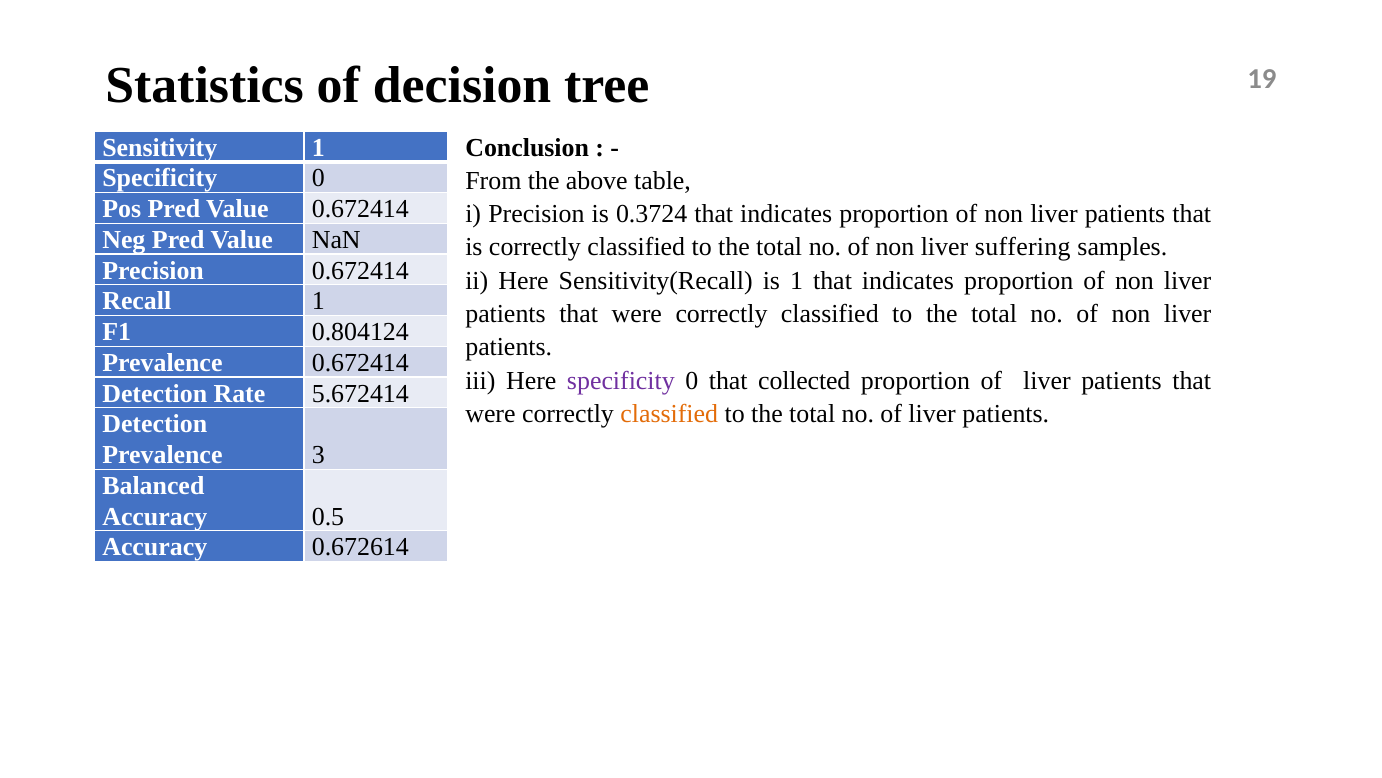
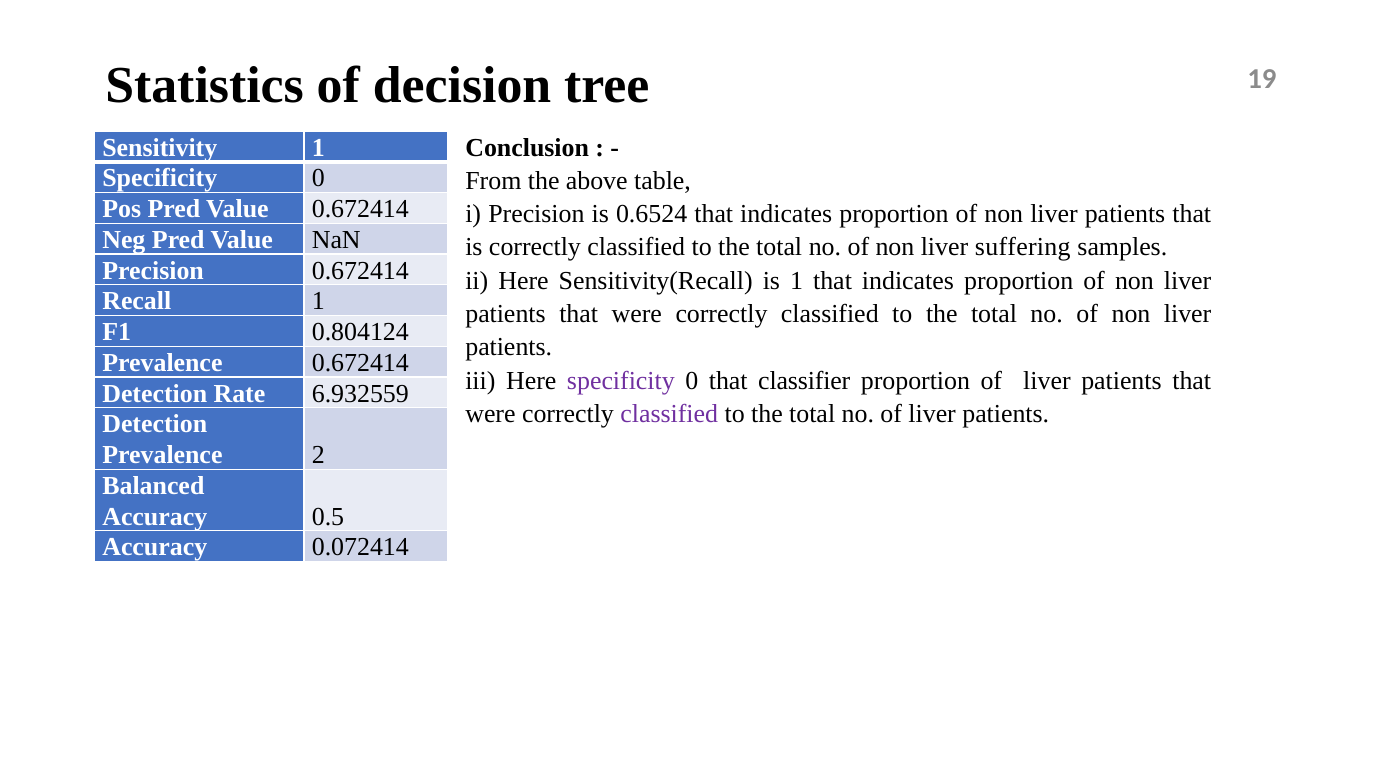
0.3724: 0.3724 -> 0.6524 (652, 214)
collected: collected -> classifier (804, 380)
5.672414: 5.672414 -> 6.932559 (360, 393)
classified colour: orange -> purple (669, 413)
3: 3 -> 2 (318, 455)
0.672614: 0.672614 -> 0.072414 (360, 547)
